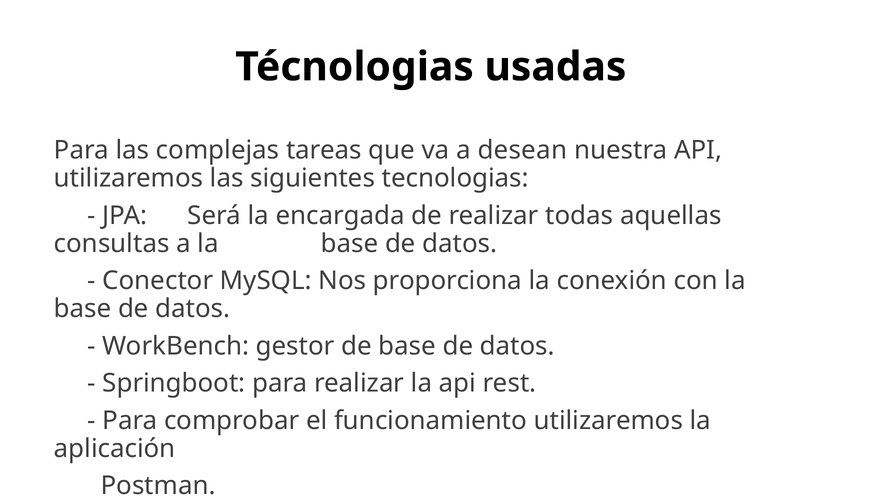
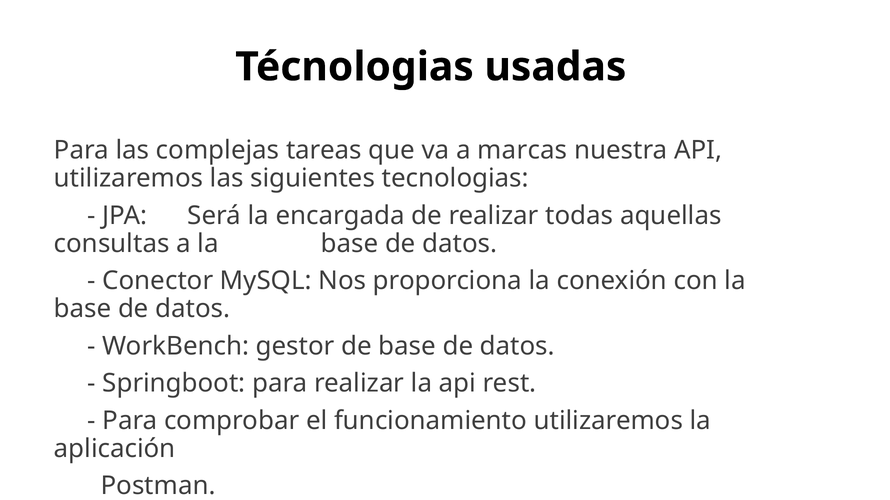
desean: desean -> marcas (522, 150)
